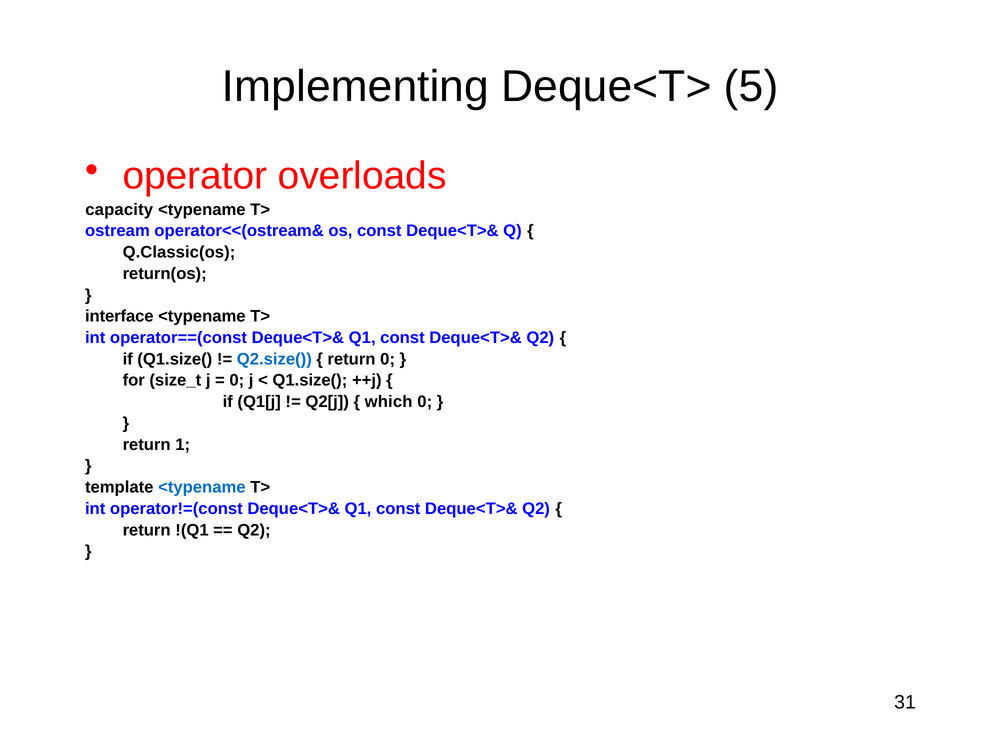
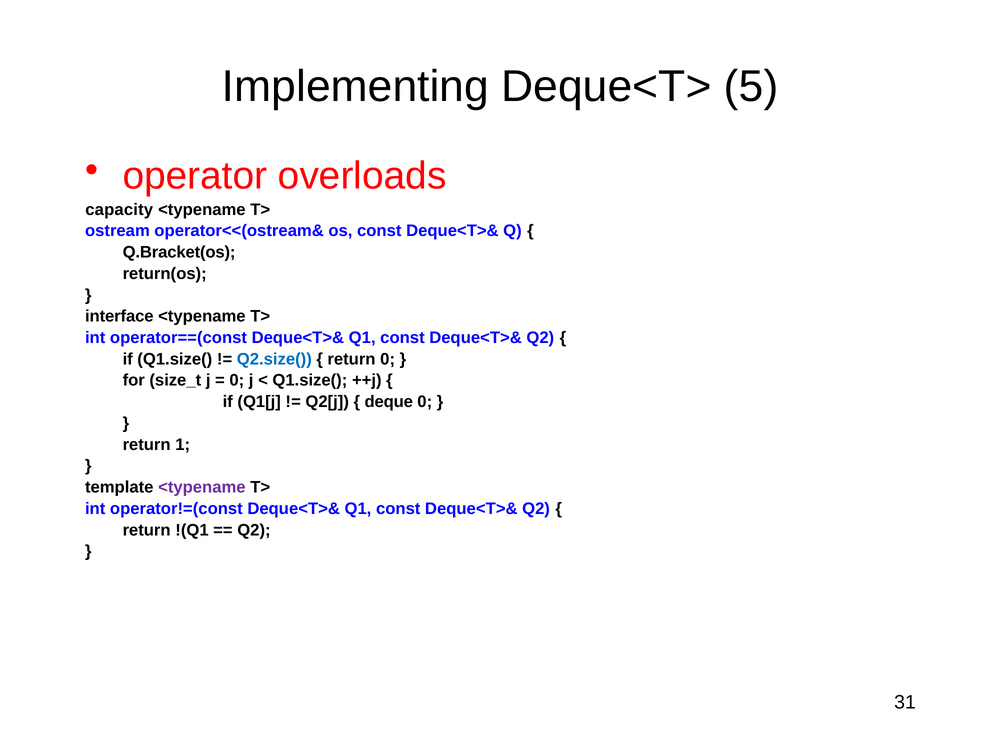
Q.Classic(os: Q.Classic(os -> Q.Bracket(os (179, 252)
which: which -> deque (389, 402)
<typename colour: blue -> purple (202, 487)
